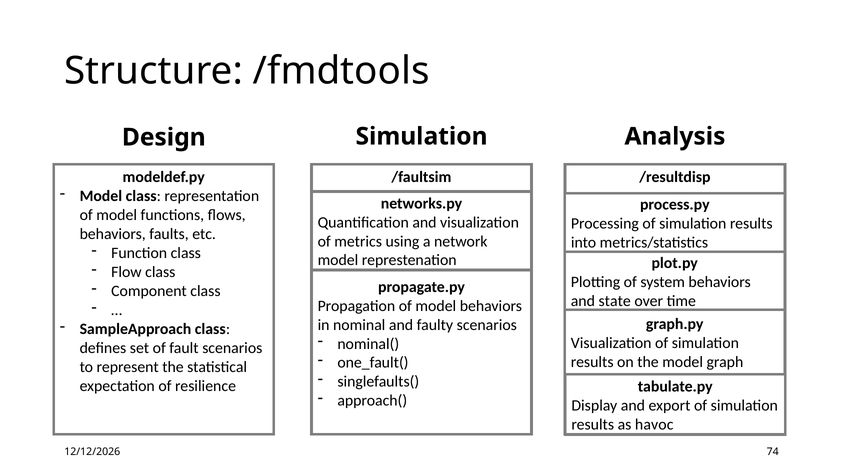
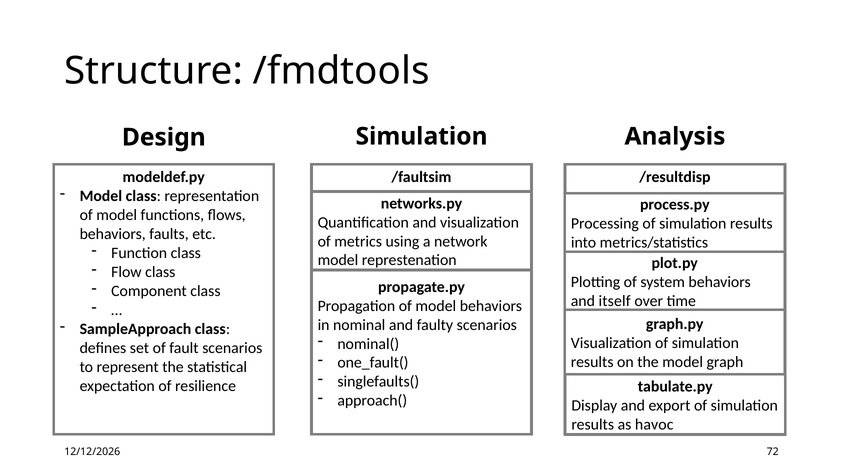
state: state -> itself (615, 301)
74: 74 -> 72 (773, 452)
